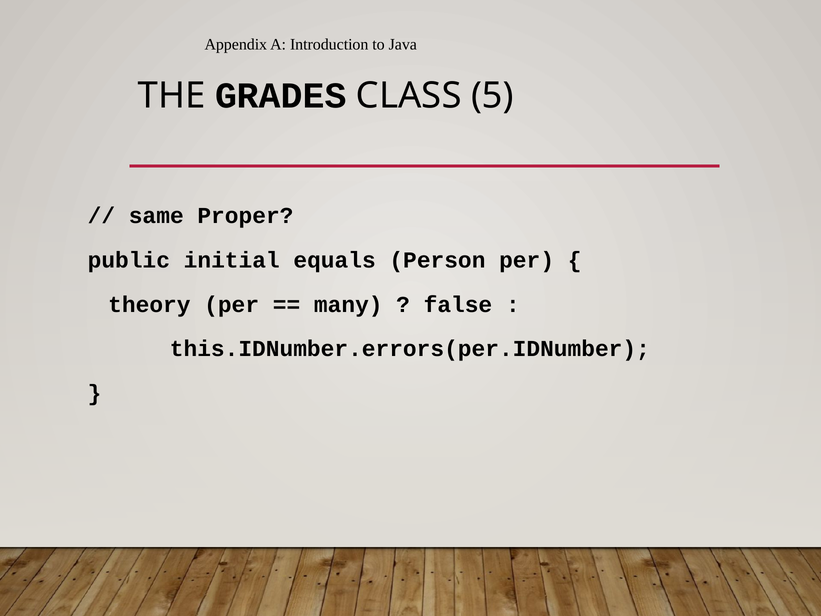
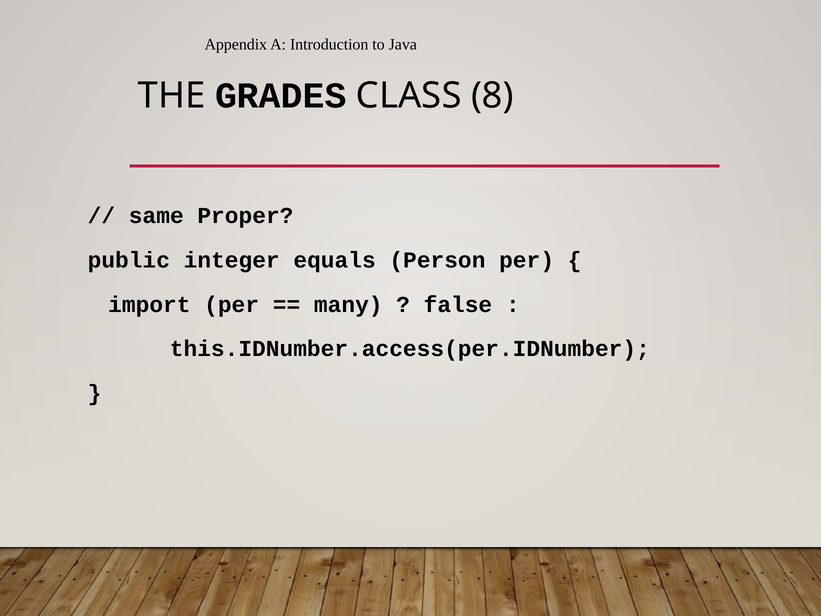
5: 5 -> 8 (492, 96)
initial: initial -> integer (232, 260)
theory: theory -> import (149, 304)
this.IDNumber.errors(per.IDNumber: this.IDNumber.errors(per.IDNumber -> this.IDNumber.access(per.IDNumber (410, 349)
